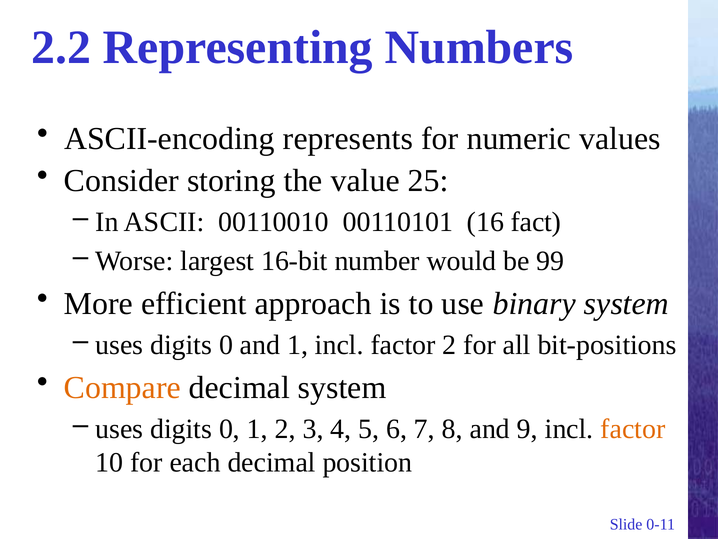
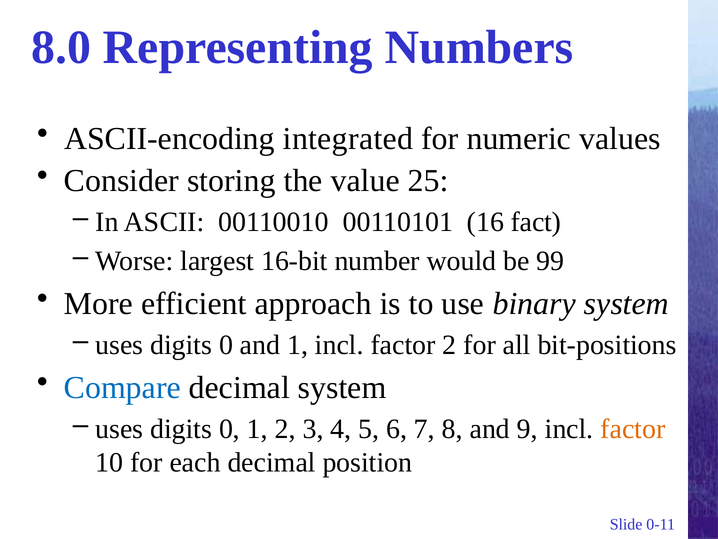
2.2: 2.2 -> 8.0 (61, 48)
represents: represents -> integrated (348, 139)
Compare colour: orange -> blue (122, 387)
